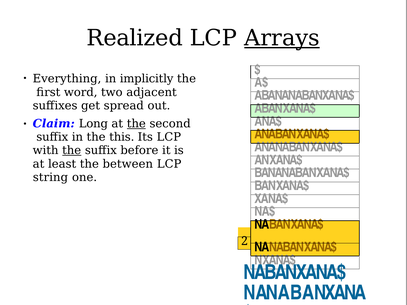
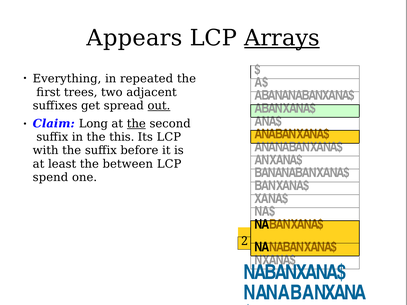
Realized: Realized -> Appears (134, 38)
implicitly: implicitly -> repeated (147, 79)
word: word -> trees (81, 92)
out underline: none -> present (159, 106)
the underline: present -> none (72, 151)
string: string -> spend (50, 177)
